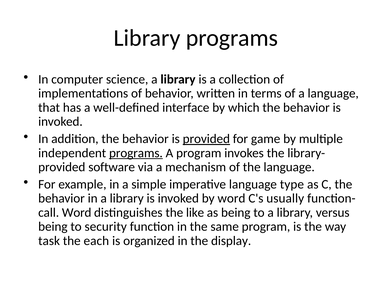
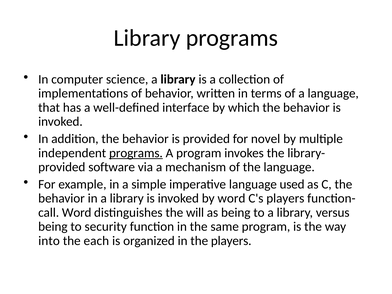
provided underline: present -> none (206, 139)
game: game -> novel (266, 139)
type: type -> used (292, 184)
C's usually: usually -> players (285, 198)
like: like -> will (195, 213)
task: task -> into (49, 241)
the display: display -> players (231, 241)
